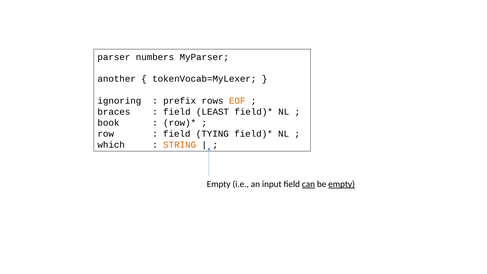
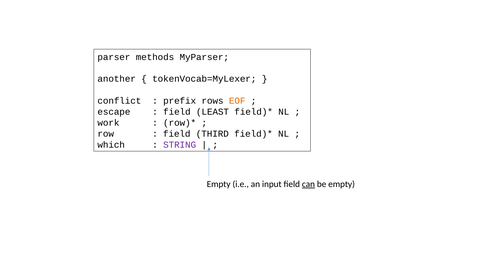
numbers: numbers -> methods (155, 57)
ignoring: ignoring -> conflict (119, 101)
braces: braces -> escape (114, 112)
book: book -> work (108, 123)
TYING: TYING -> THIRD (212, 134)
STRING colour: orange -> purple (180, 145)
empty underline: present -> none (342, 184)
